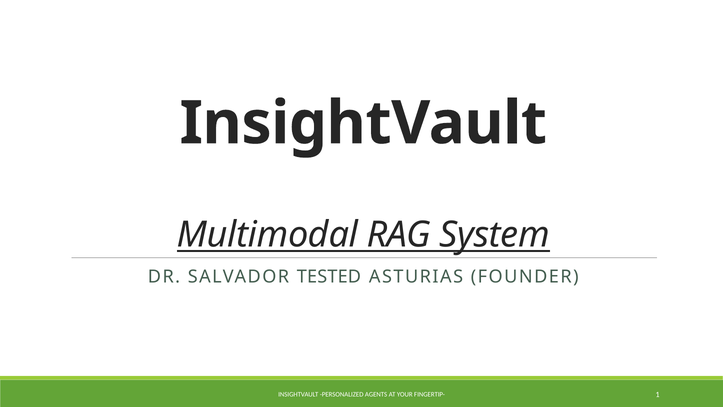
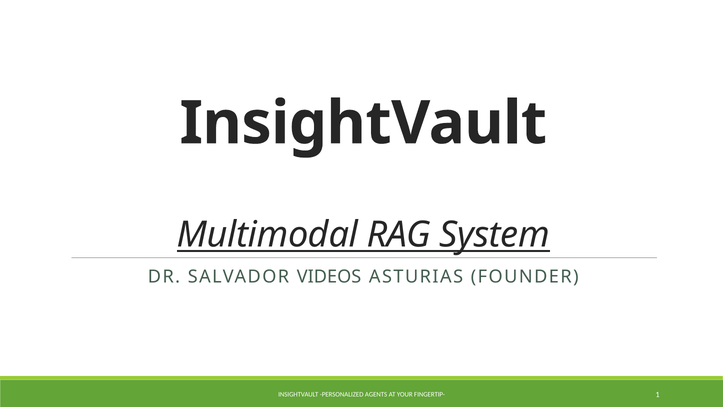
TESTED: TESTED -> VIDEOS (329, 277)
